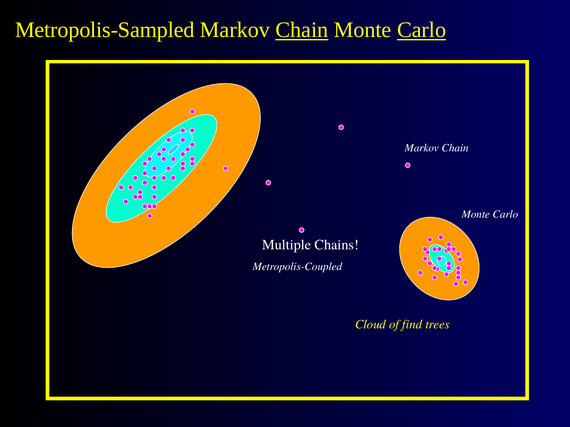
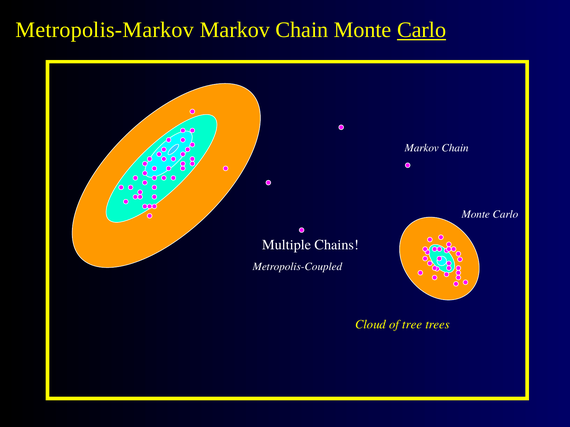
Metropolis-Sampled: Metropolis-Sampled -> Metropolis-Markov (105, 30)
Chain underline: present -> none (302, 30)
find: find -> tree (412, 325)
